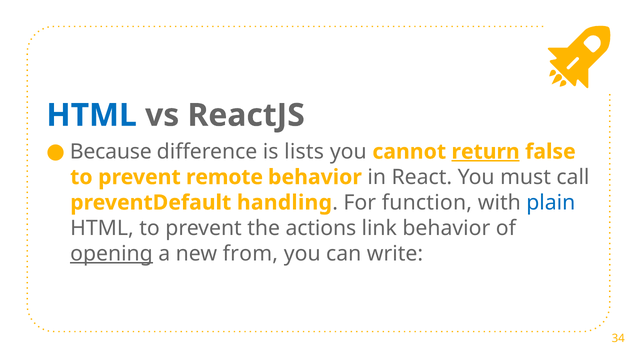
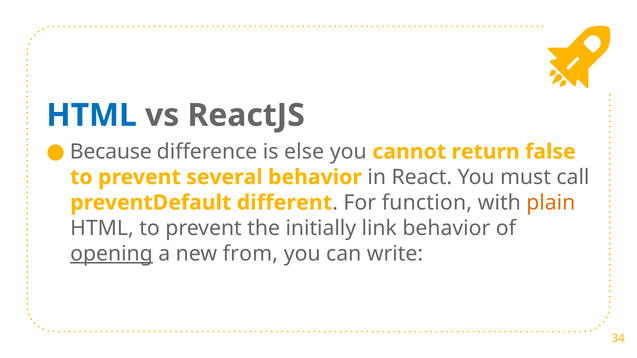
lists: lists -> else (304, 152)
return underline: present -> none (486, 152)
remote: remote -> several (224, 177)
handling: handling -> different (284, 203)
plain colour: blue -> orange (551, 203)
actions: actions -> initially (321, 228)
